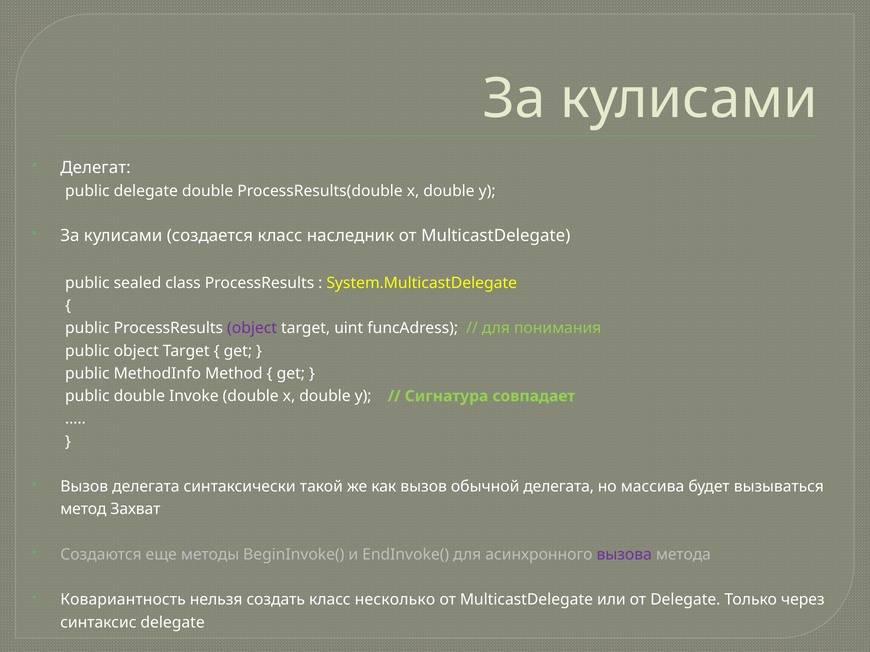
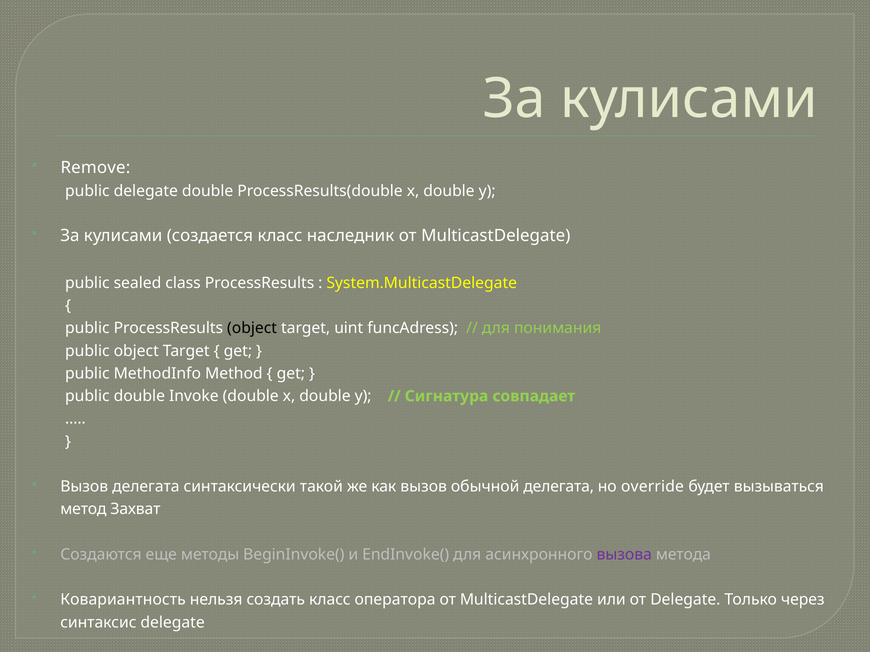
Делегат: Делегат -> Remove (95, 168)
object colour: purple -> black (252, 329)
массива: массива -> override (652, 487)
несколько: несколько -> оператора (395, 600)
